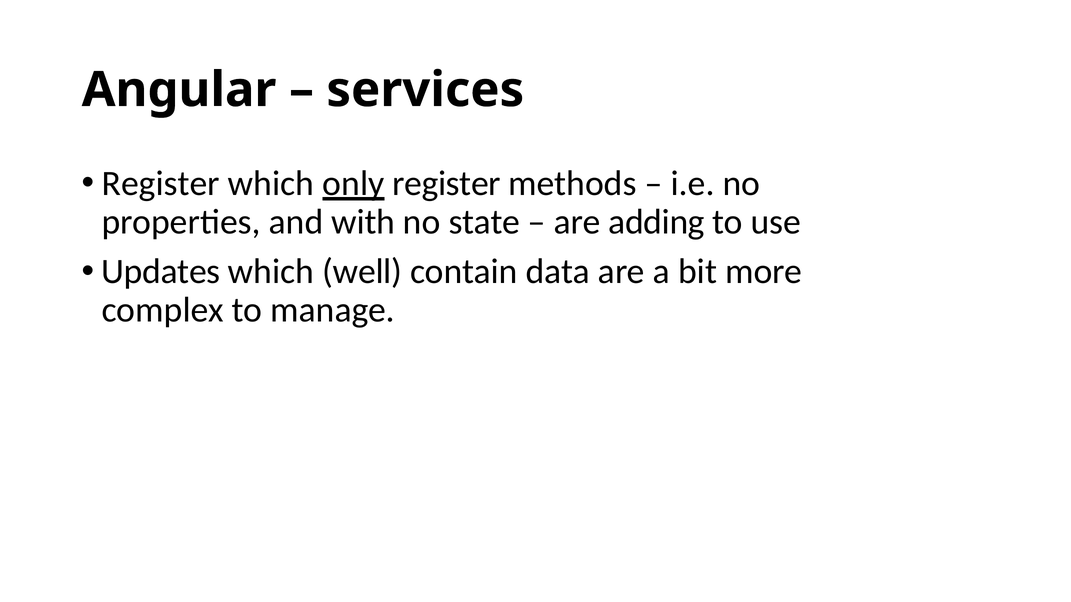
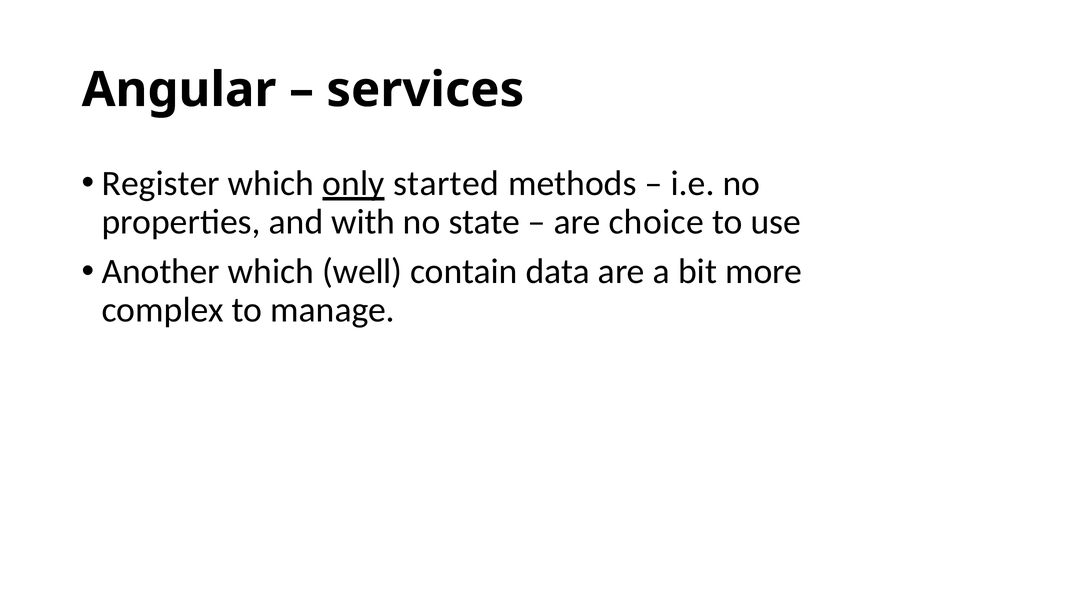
register: register -> started (446, 183)
adding: adding -> choice (656, 222)
Updates: Updates -> Another (161, 272)
